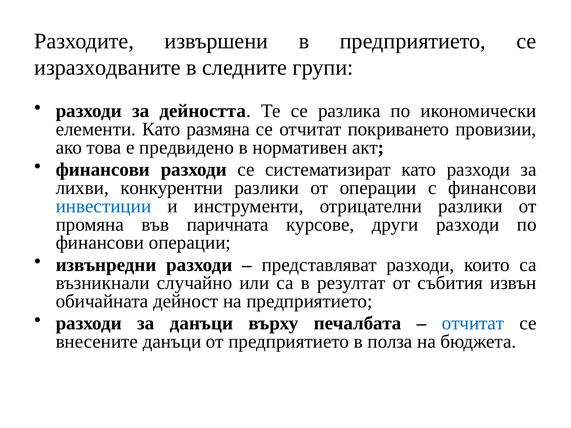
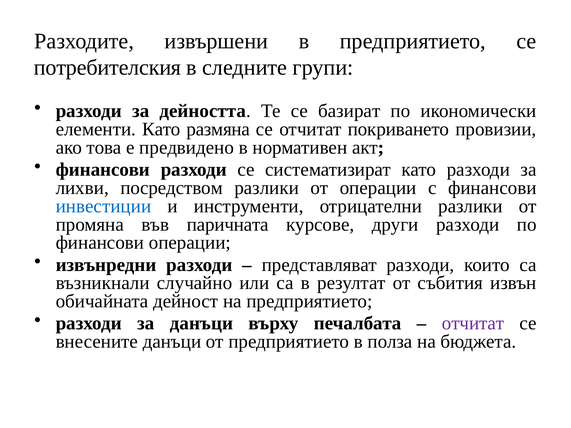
изразходваните: изразходваните -> потребителския (108, 68)
разлика: разлика -> базират (349, 111)
конкурентни: конкурентни -> посредством (172, 188)
отчитат colour: blue -> purple (473, 324)
